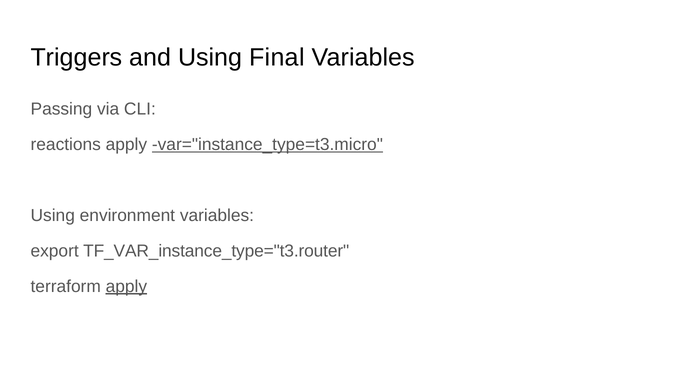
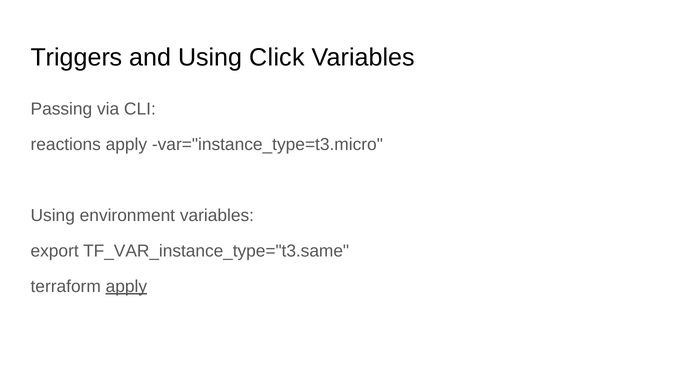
Final: Final -> Click (277, 57)
var="instance_type=t3.micro underline: present -> none (267, 145)
TF_VAR_instance_type="t3.router: TF_VAR_instance_type="t3.router -> TF_VAR_instance_type="t3.same (216, 251)
